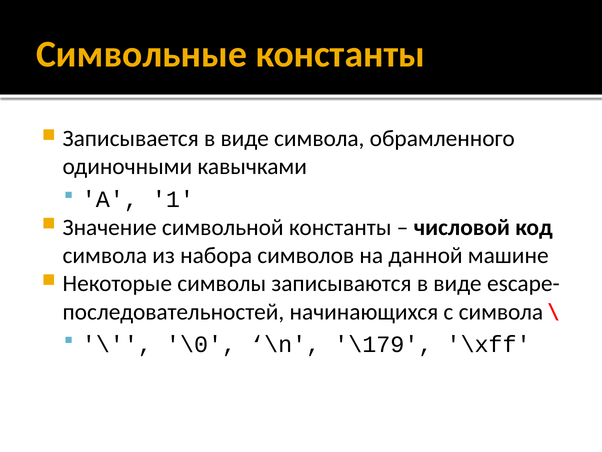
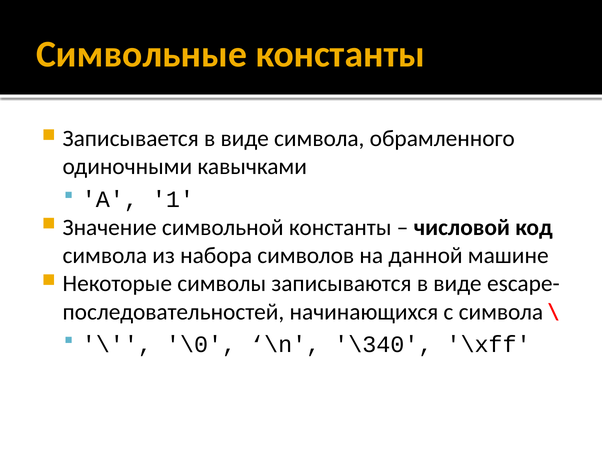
\179: \179 -> \340 (383, 344)
